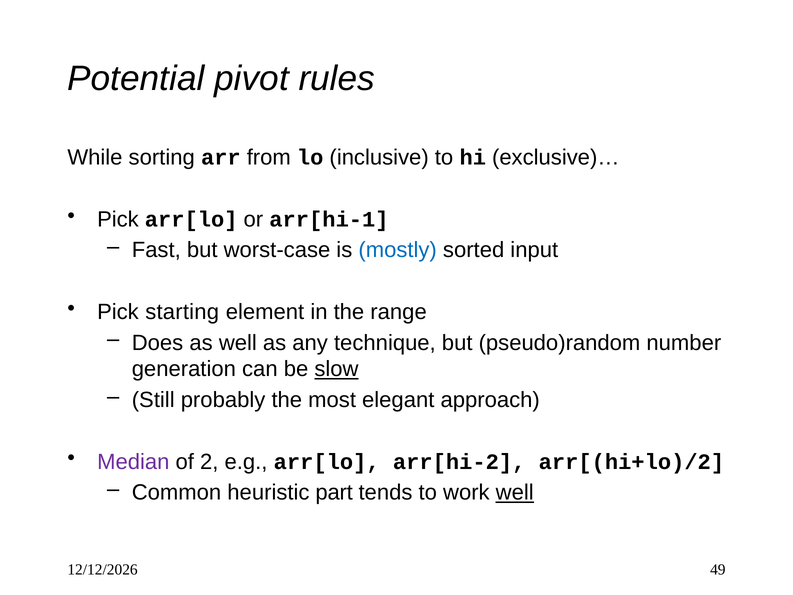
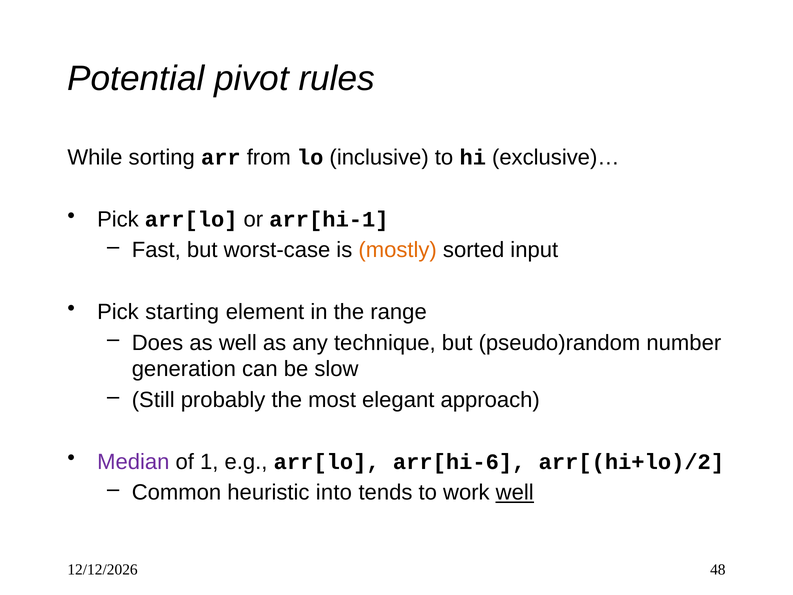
mostly colour: blue -> orange (398, 250)
slow underline: present -> none (336, 369)
2: 2 -> 1 (209, 462)
arr[hi-2: arr[hi-2 -> arr[hi-6 (459, 462)
part: part -> into (334, 492)
49: 49 -> 48 (718, 569)
